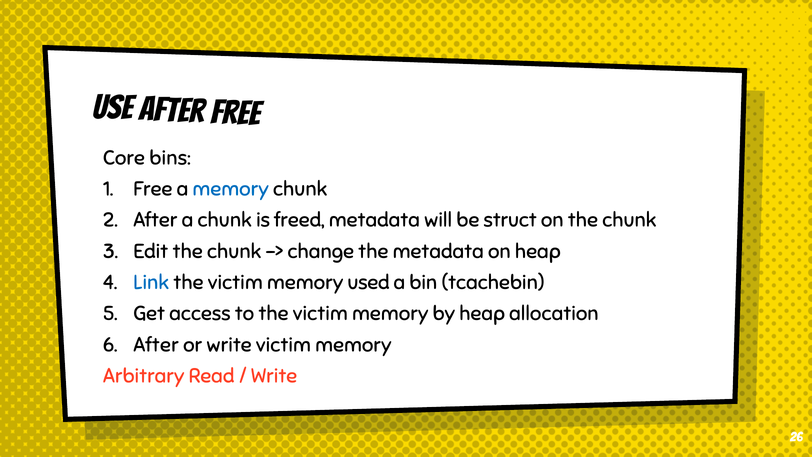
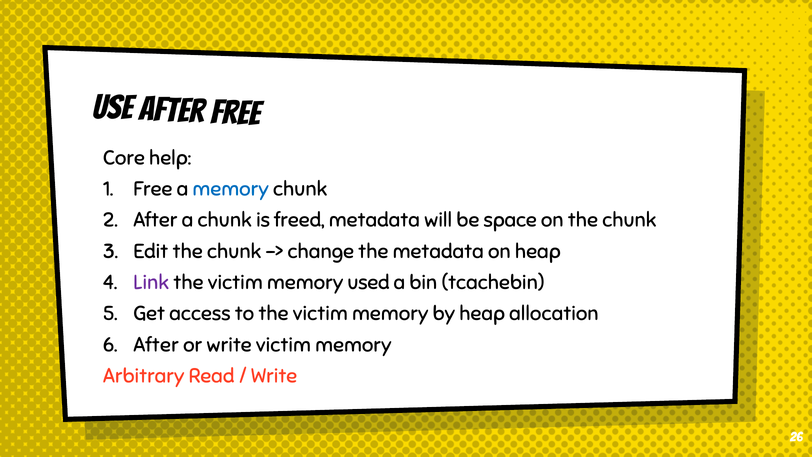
bins: bins -> help (170, 158)
struct: struct -> space (510, 220)
Link colour: blue -> purple (151, 282)
